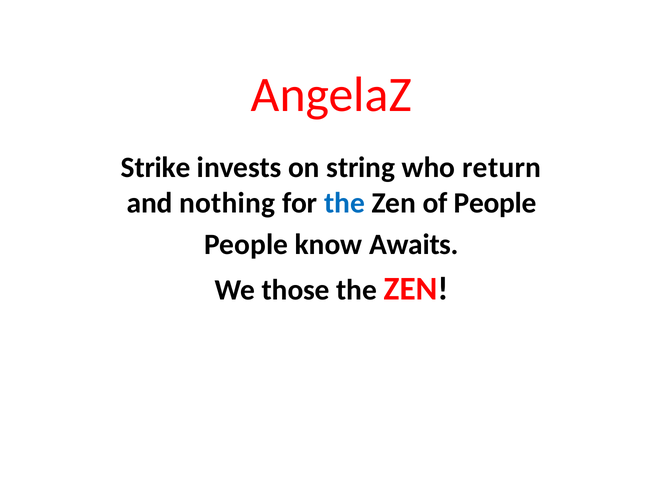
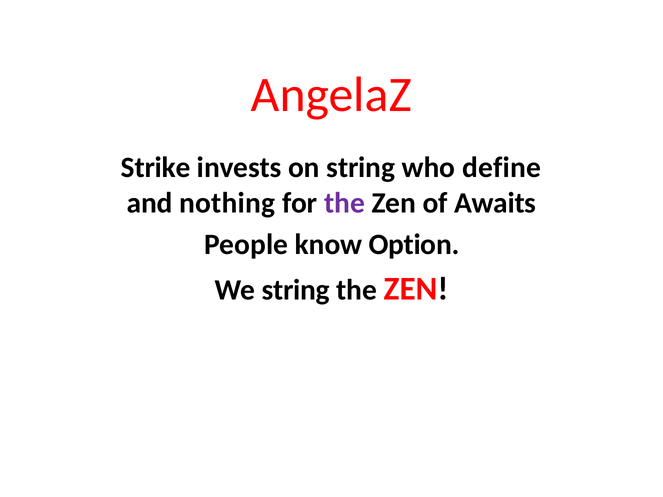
return: return -> define (502, 168)
the colour: blue -> purple (344, 203)
of People: People -> Awaits (495, 203)
Awaits: Awaits -> Option (414, 244)
We those: those -> string (296, 290)
